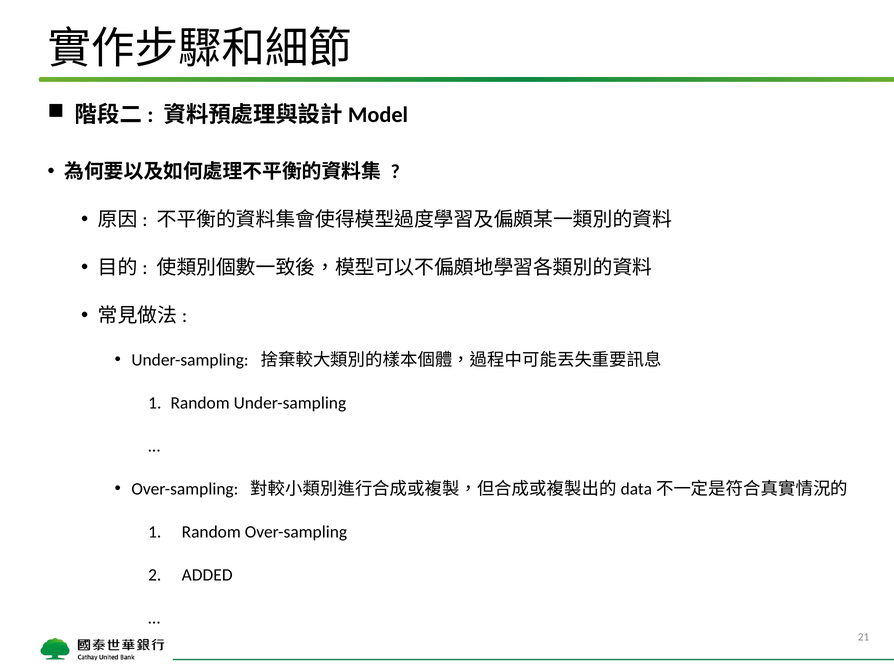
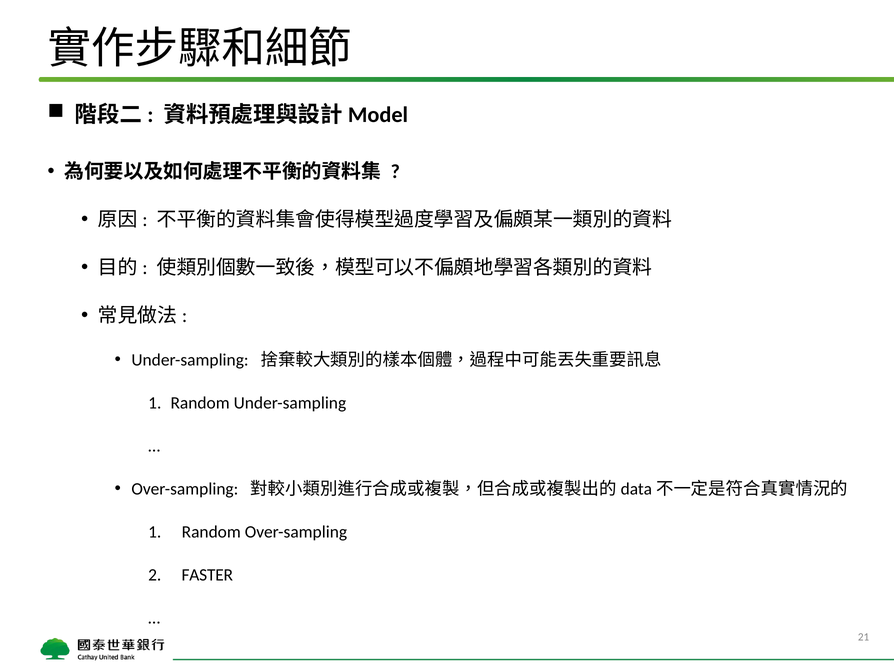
ADDED: ADDED -> FASTER (207, 575)
